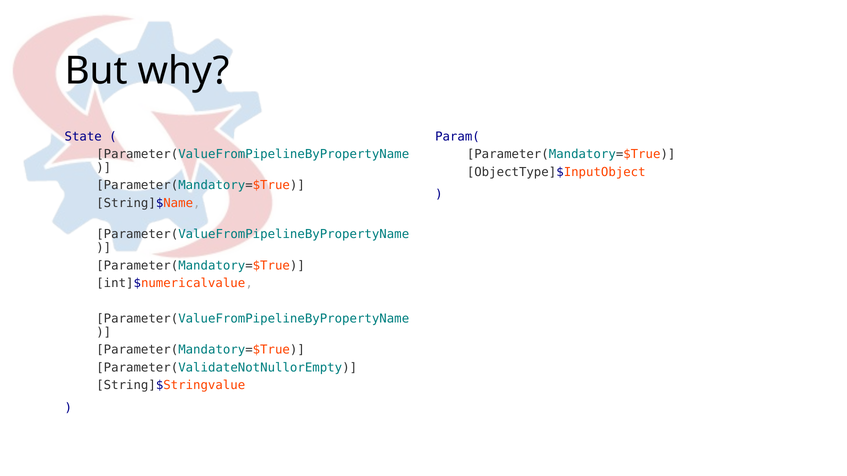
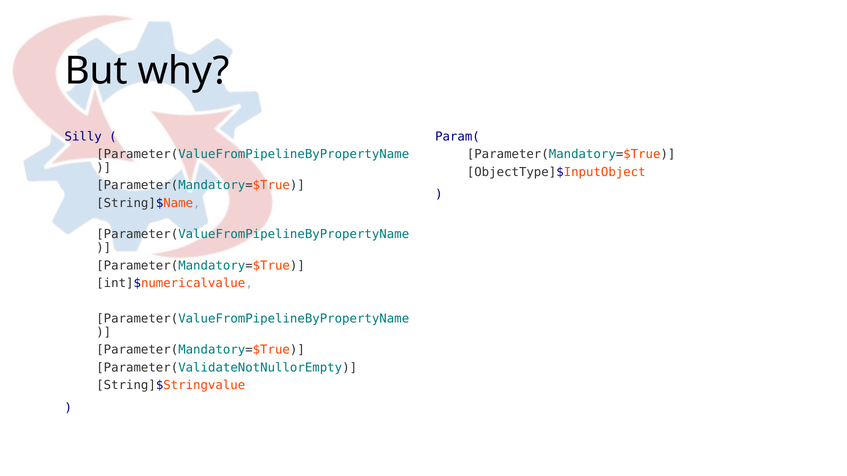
State: State -> Silly (83, 137)
